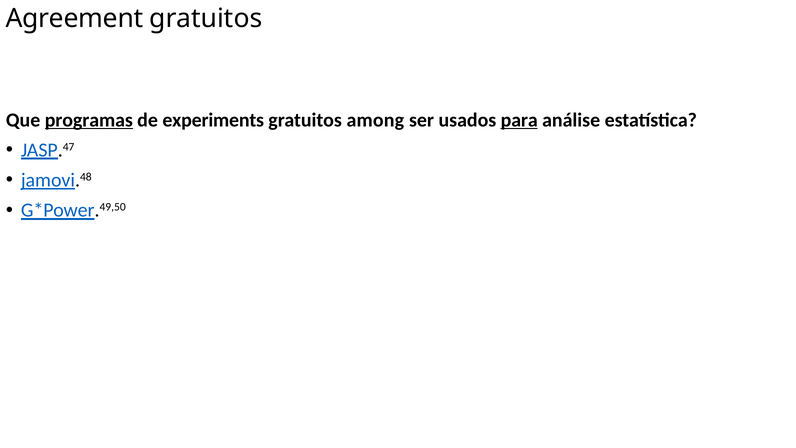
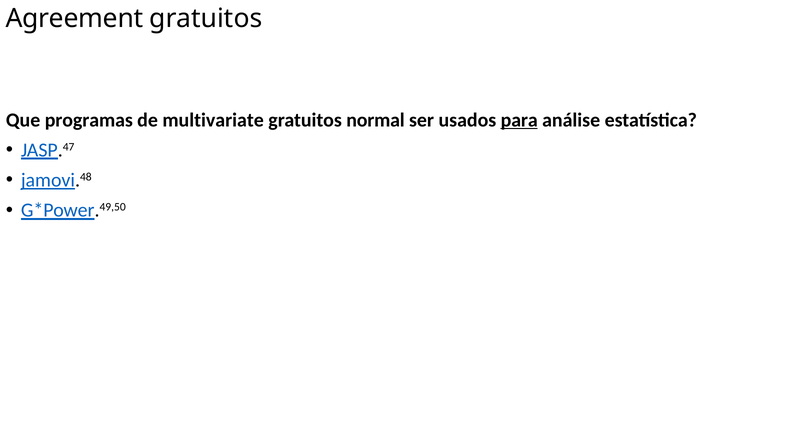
programas underline: present -> none (89, 120)
experiments: experiments -> multivariate (213, 120)
among: among -> normal (375, 120)
